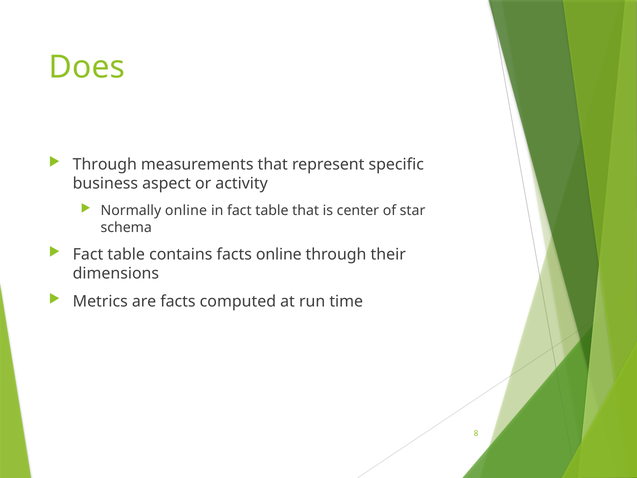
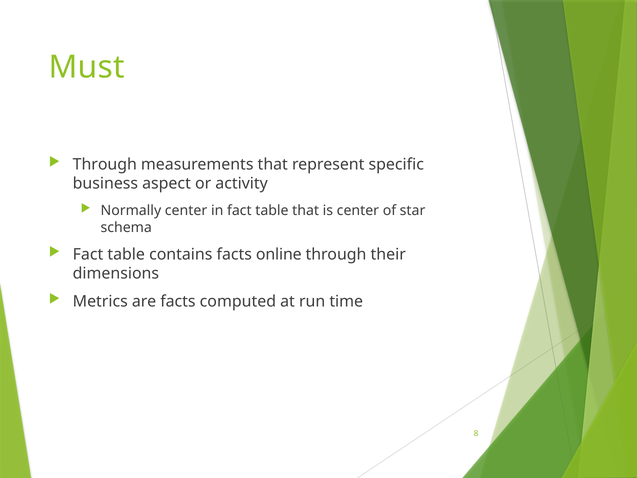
Does: Does -> Must (87, 67)
Normally online: online -> center (186, 210)
